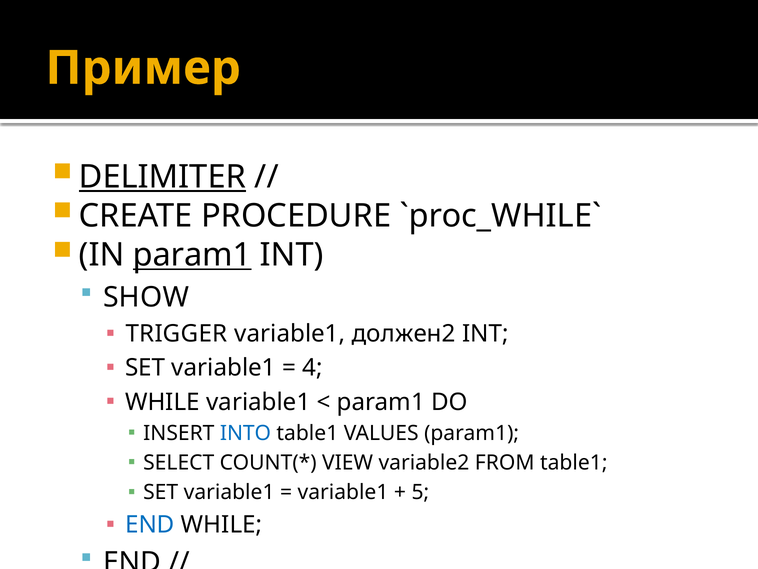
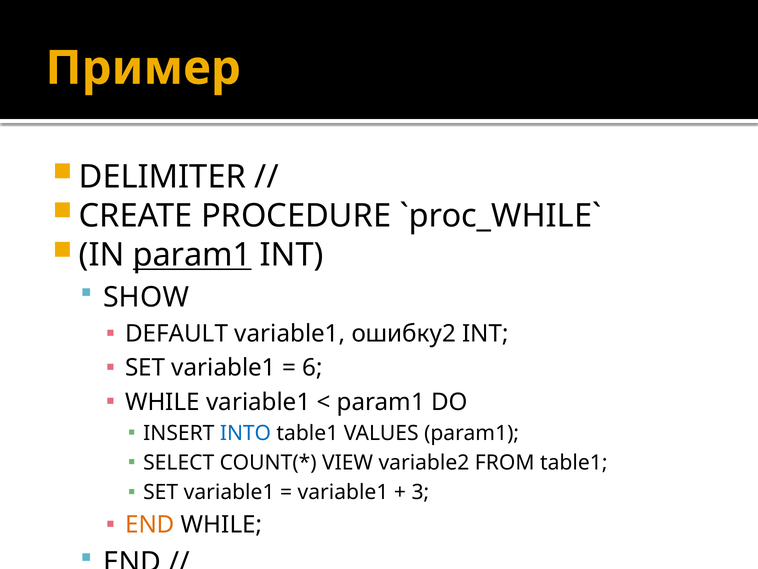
DELIMITER underline: present -> none (162, 177)
TRIGGER: TRIGGER -> DEFAULT (177, 334)
должен2: должен2 -> ошибку2 (404, 334)
4: 4 -> 6 (312, 368)
5: 5 -> 3 (420, 492)
END colour: blue -> orange (150, 524)
